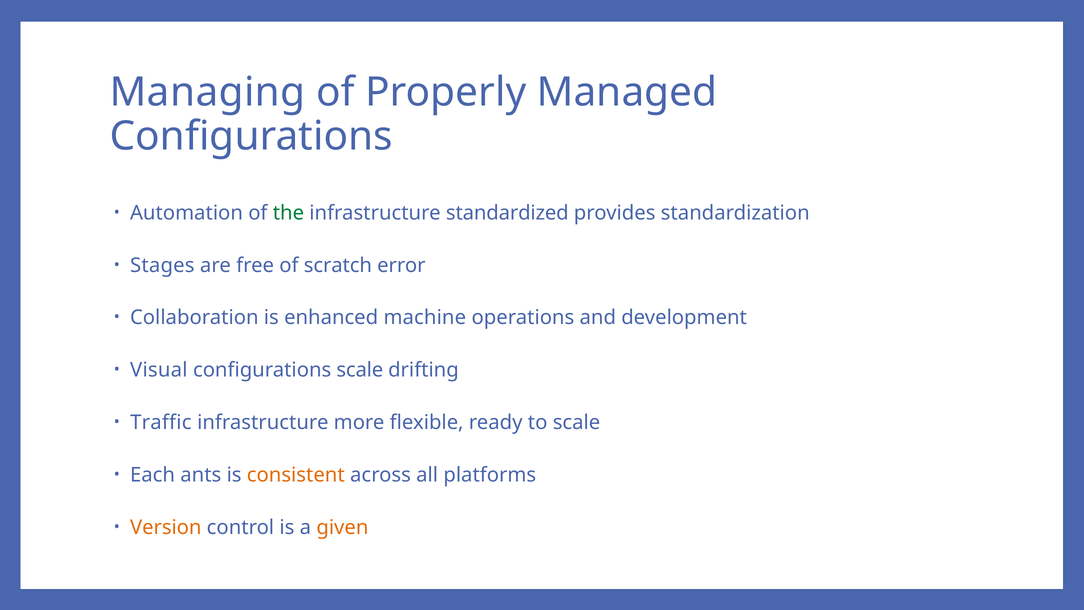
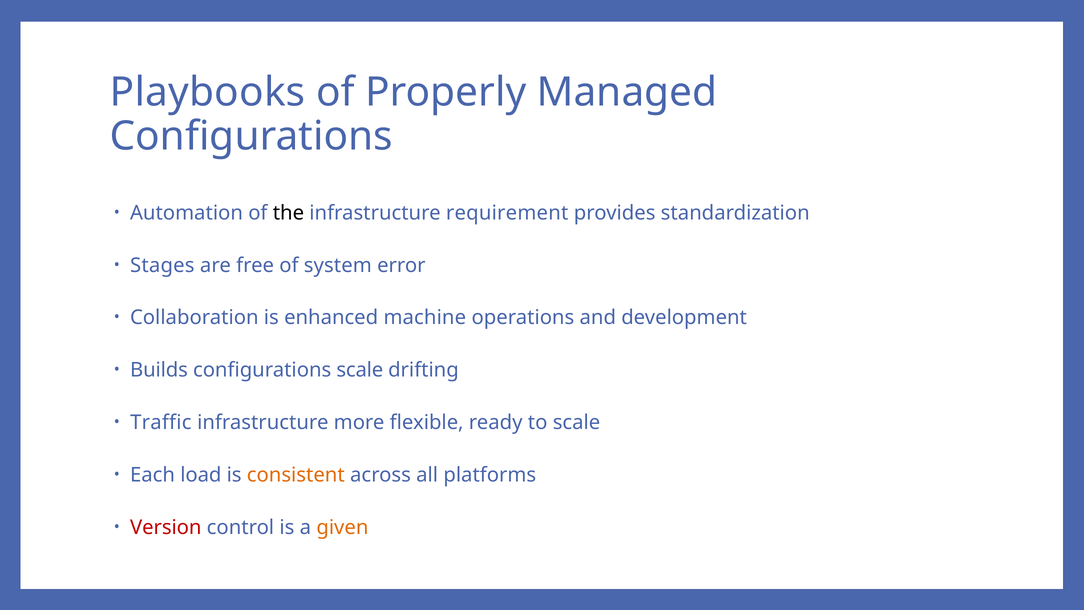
Managing: Managing -> Playbooks (208, 92)
the colour: green -> black (288, 213)
standardized: standardized -> requirement (507, 213)
scratch: scratch -> system (338, 265)
Visual: Visual -> Builds (159, 370)
ants: ants -> load (201, 475)
Version colour: orange -> red (166, 527)
